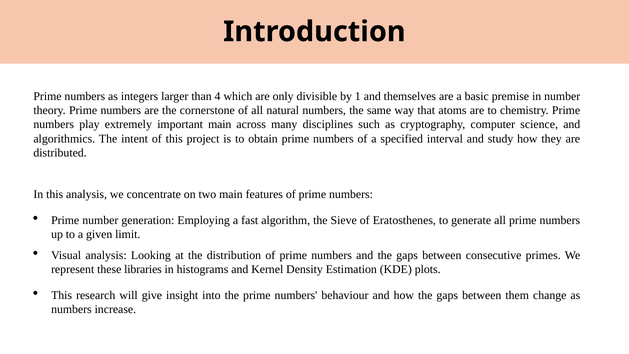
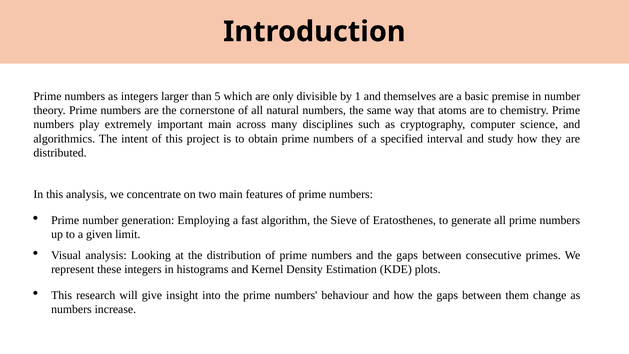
4: 4 -> 5 (218, 96)
these libraries: libraries -> integers (143, 269)
